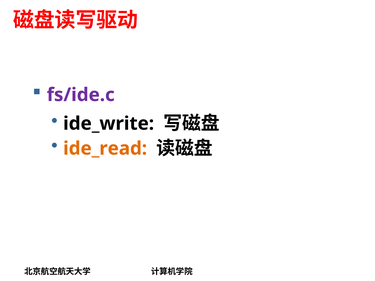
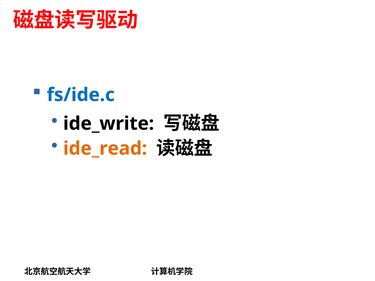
fs/ide.c colour: purple -> blue (81, 95)
